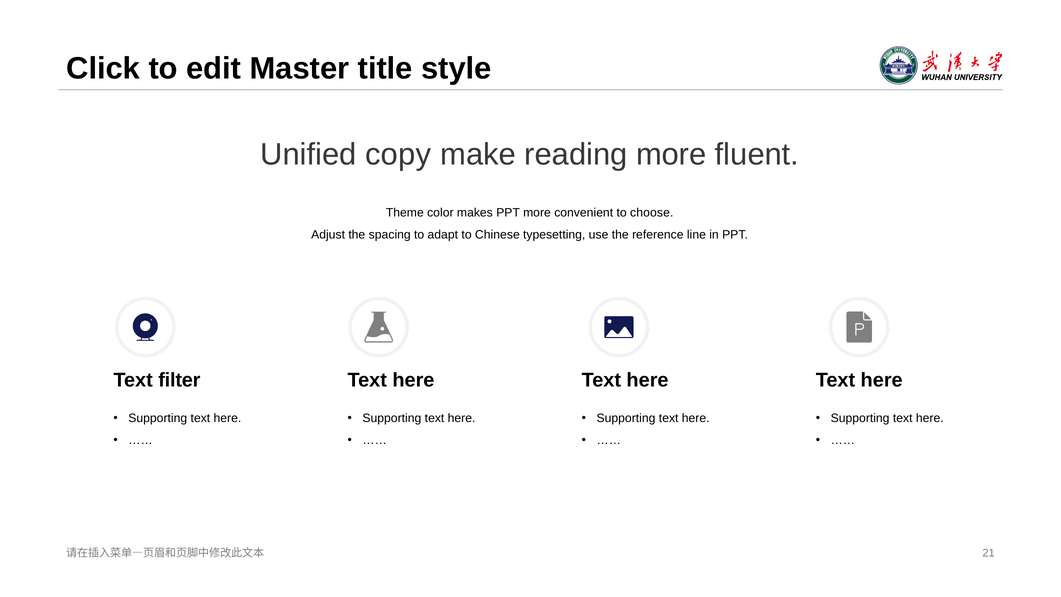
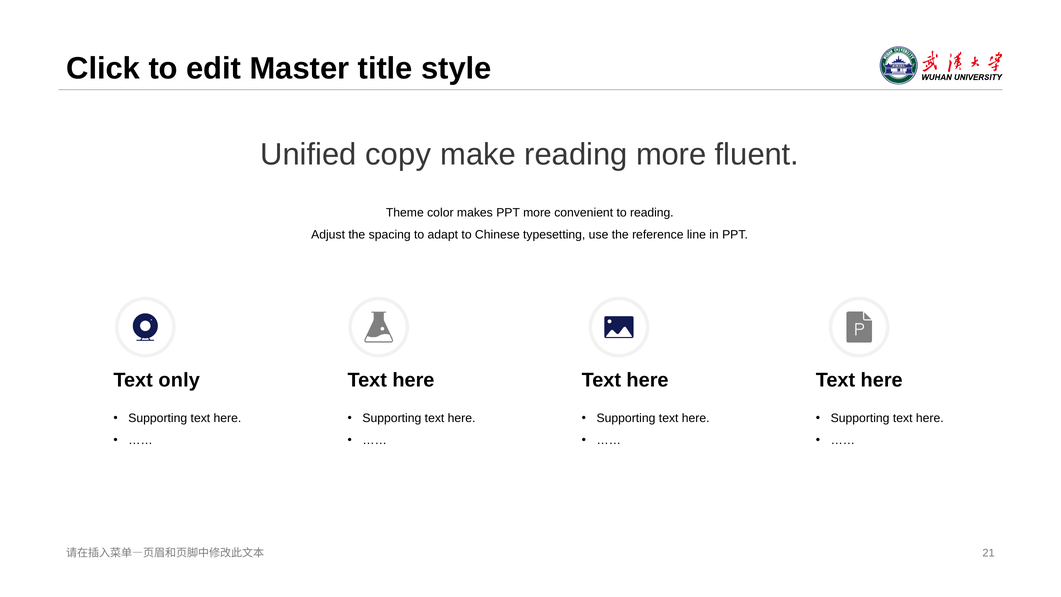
to choose: choose -> reading (652, 213)
filter: filter -> only (179, 380)
